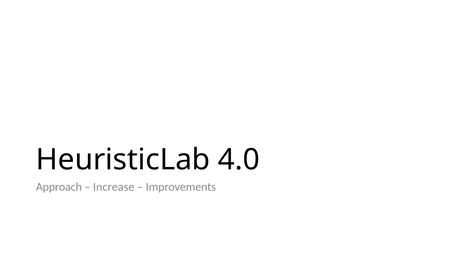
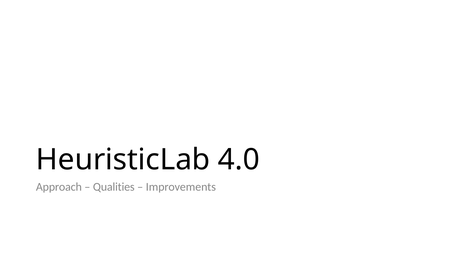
Increase: Increase -> Qualities (114, 187)
